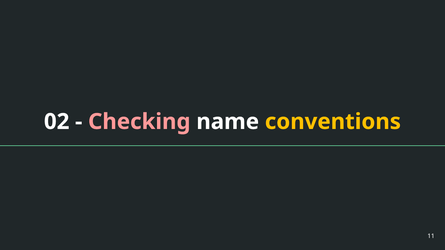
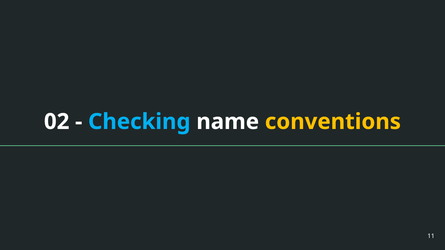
Checking colour: pink -> light blue (139, 122)
